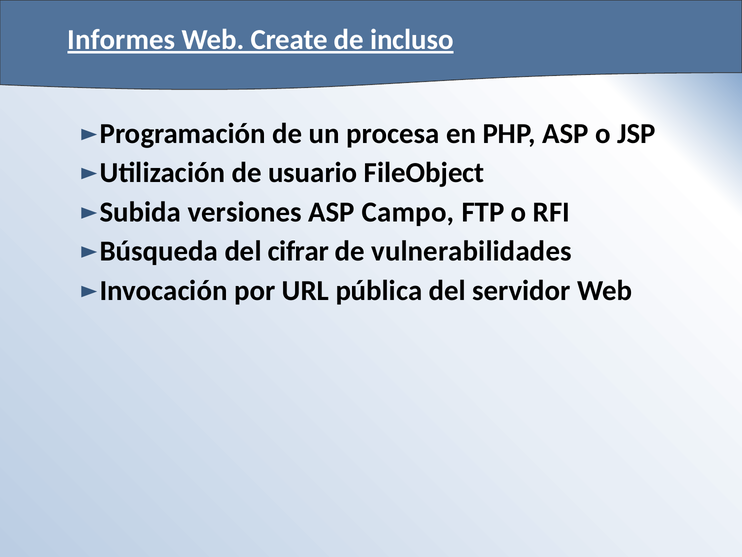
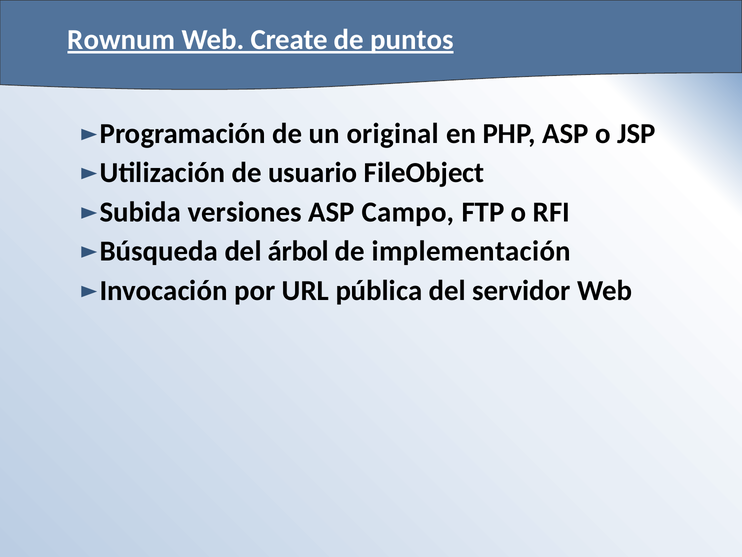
Informes: Informes -> Rownum (121, 40)
incluso: incluso -> puntos (412, 40)
procesa: procesa -> original (393, 133)
cifrar: cifrar -> árbol (298, 251)
vulnerabilidades: vulnerabilidades -> implementación (471, 251)
